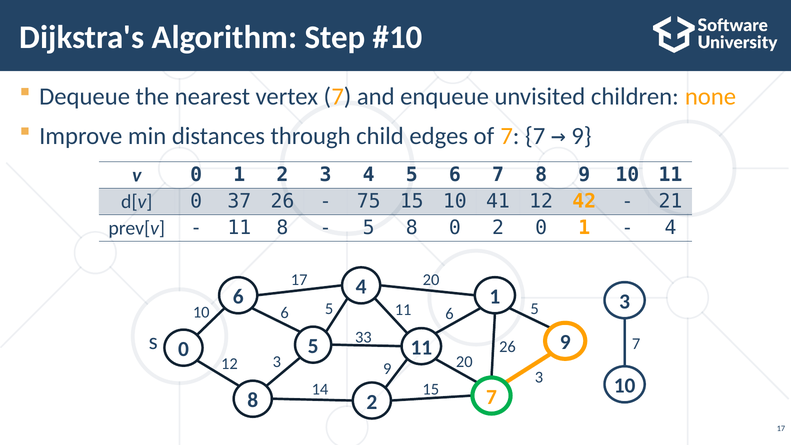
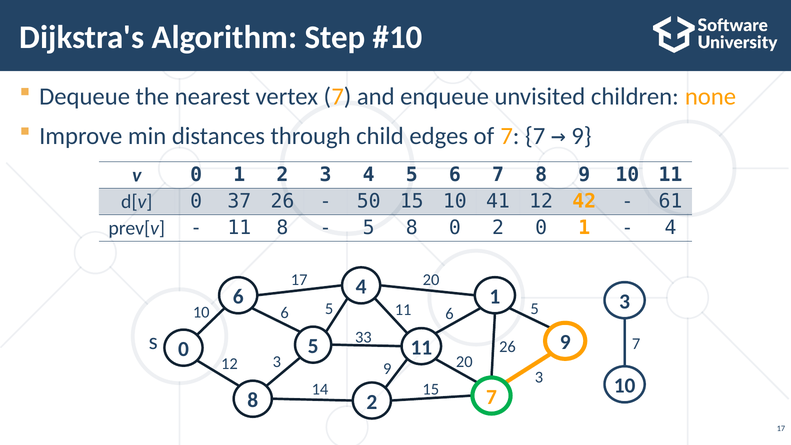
75: 75 -> 50 (369, 201)
21: 21 -> 61 (670, 201)
